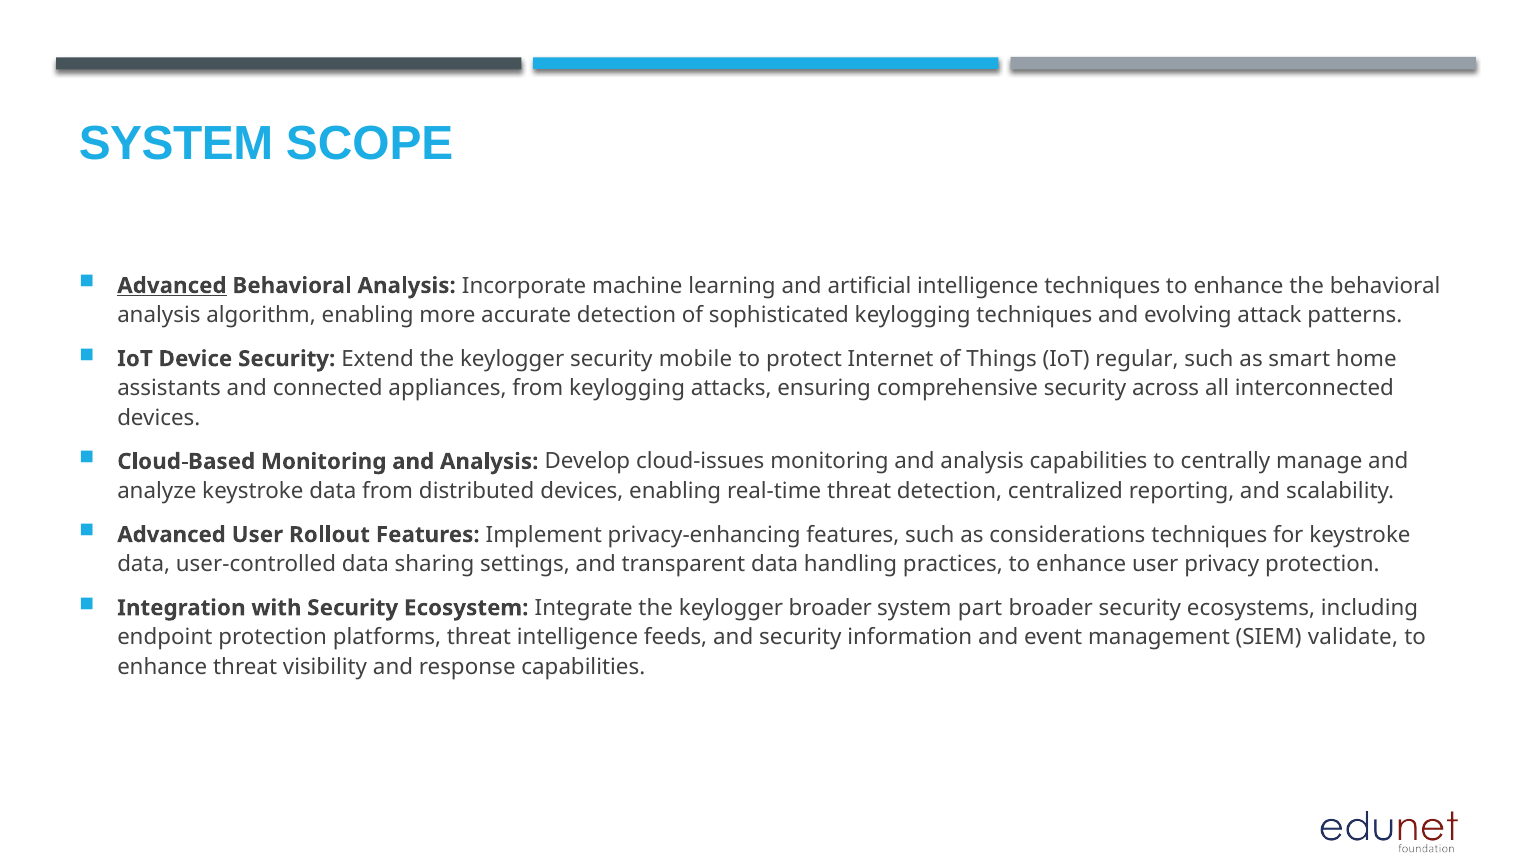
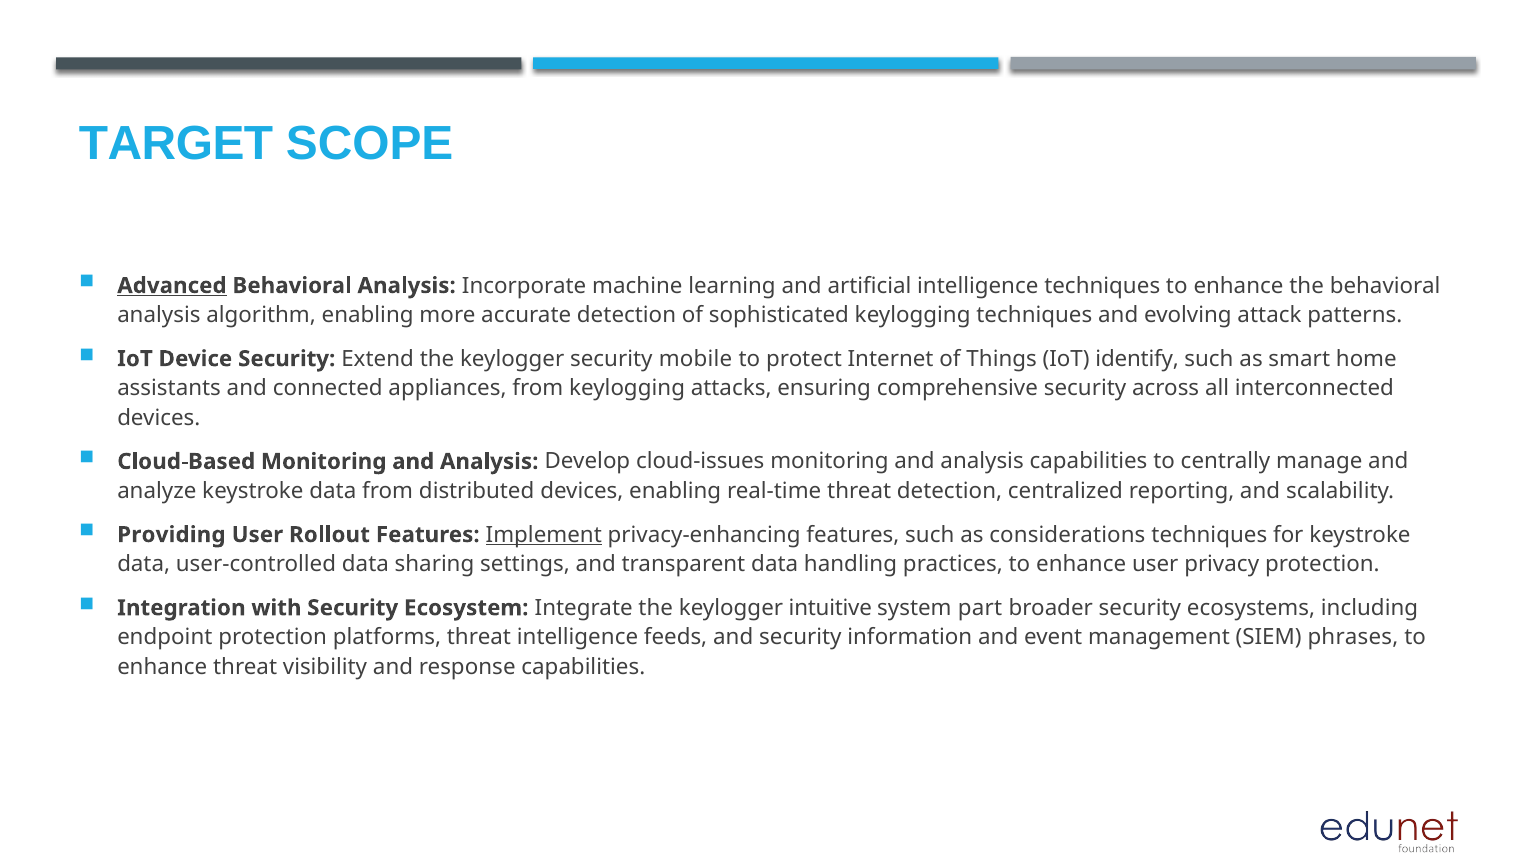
SYSTEM: SYSTEM -> TARGET (176, 144)
regular: regular -> identify (1137, 359)
Advanced: Advanced -> Providing (171, 535)
Implement underline: none -> present (544, 535)
keylogger broader: broader -> intuitive (830, 608)
validate: validate -> phrases (1353, 637)
